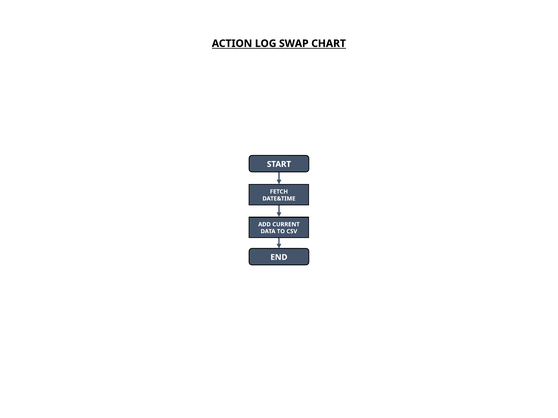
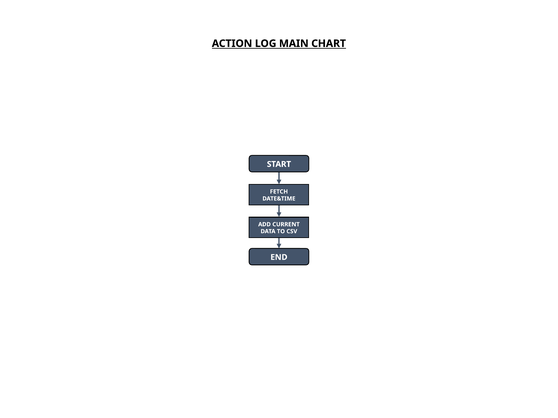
SWAP: SWAP -> MAIN (294, 44)
